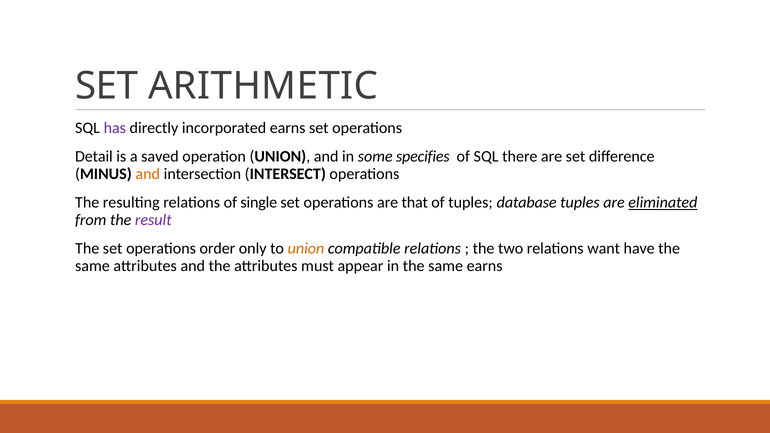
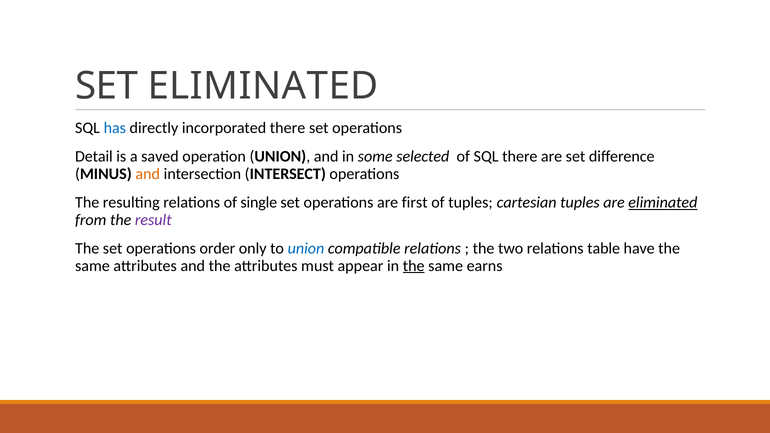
SET ARITHMETIC: ARITHMETIC -> ELIMINATED (263, 86)
has colour: purple -> blue (115, 128)
incorporated earns: earns -> there (288, 128)
specifies: specifies -> selected (423, 157)
that: that -> first (415, 203)
database: database -> cartesian (527, 203)
union colour: orange -> blue (306, 248)
want: want -> table (604, 248)
the underline: none -> present (414, 266)
